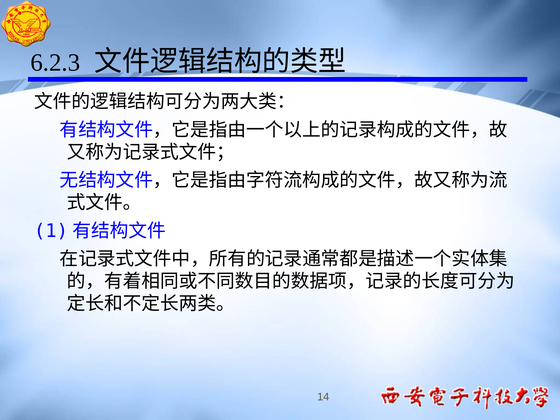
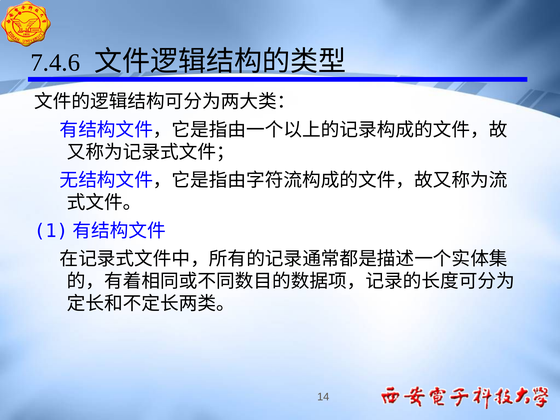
6.2.3: 6.2.3 -> 7.4.6 (55, 63)
